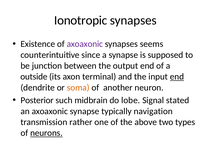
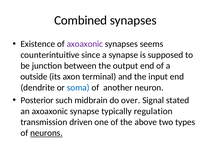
Ionotropic: Ionotropic -> Combined (81, 20)
end underline: present -> none (177, 77)
soma colour: orange -> blue (78, 88)
lobe: lobe -> over (131, 100)
navigation: navigation -> regulation (153, 111)
rather: rather -> driven (81, 122)
